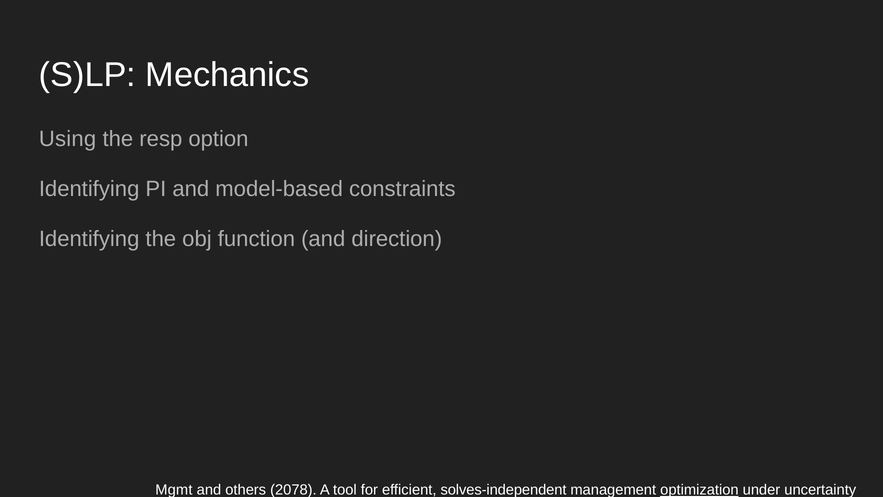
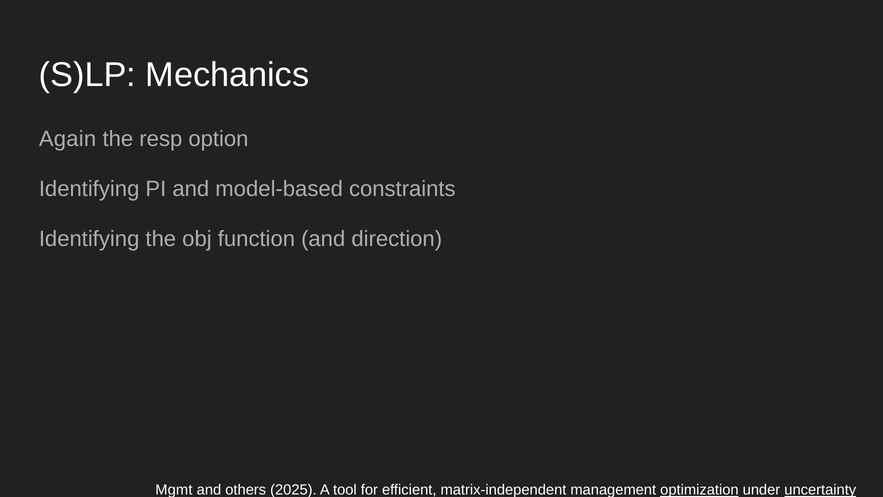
Using: Using -> Again (68, 139)
2078: 2078 -> 2025 (293, 490)
solves-independent: solves-independent -> matrix-independent (503, 490)
uncertainty underline: none -> present (820, 490)
